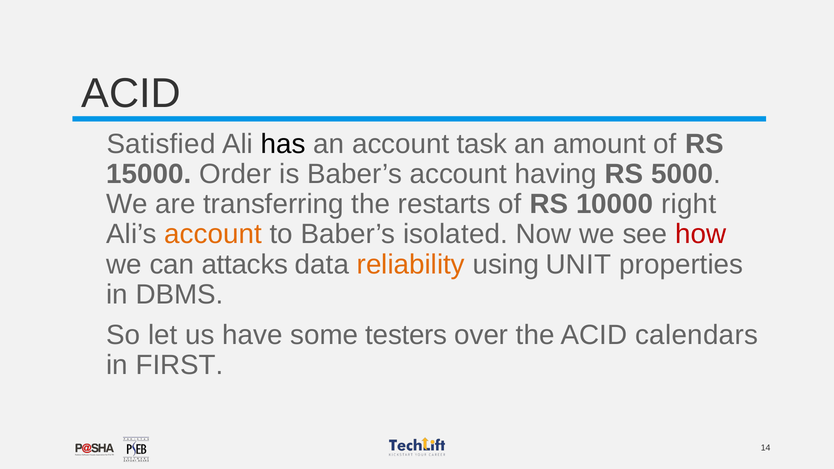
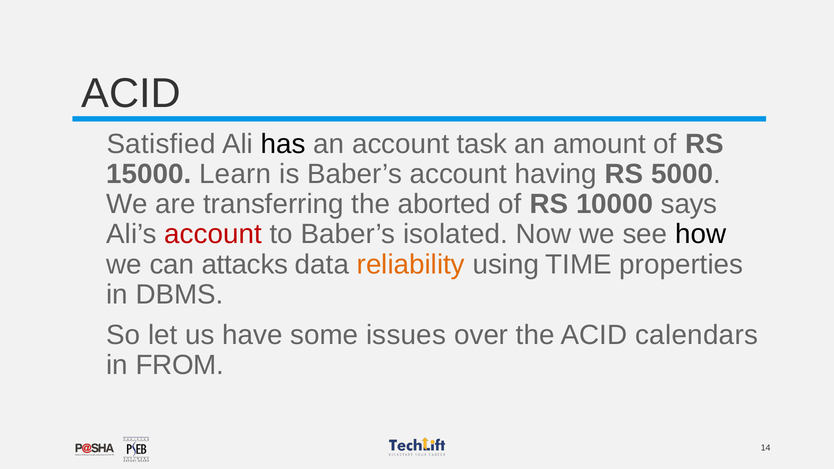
Order: Order -> Learn (235, 174)
restarts: restarts -> aborted (444, 204)
right: right -> says (689, 204)
account colour: orange -> red (213, 234)
how colour: red -> black (701, 234)
UNIT: UNIT -> TIME (579, 264)
testers: testers -> issues (406, 335)
FIRST: FIRST -> FROM (180, 365)
